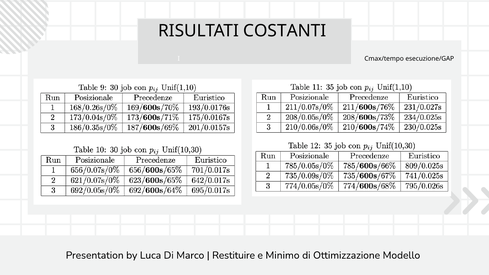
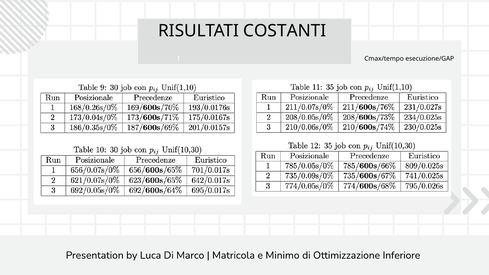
Restituire: Restituire -> Matricola (233, 255)
Modello: Modello -> Inferiore (401, 255)
